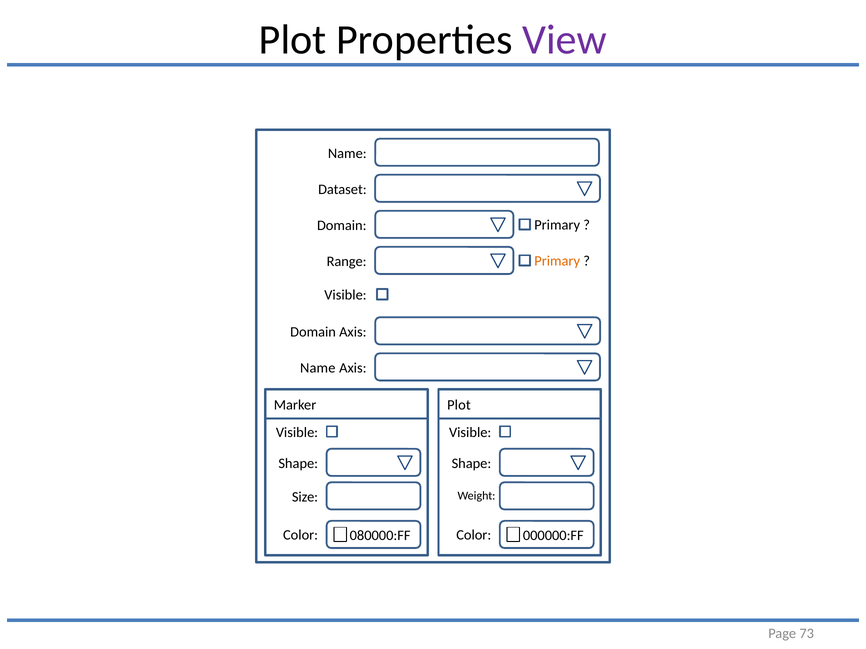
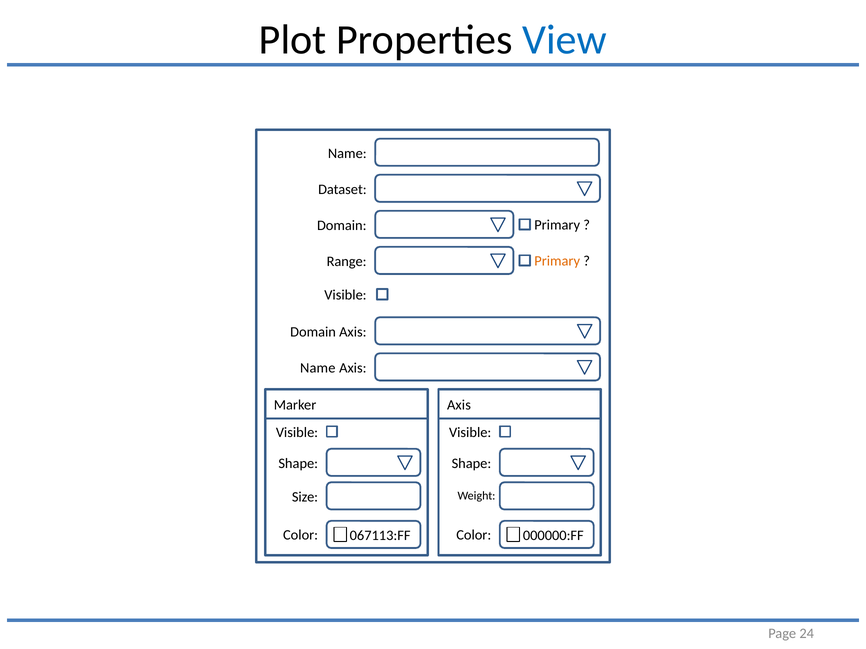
View colour: purple -> blue (564, 40)
Plot: Plot -> Axis (459, 405)
080000:FF: 080000:FF -> 067113:FF (380, 536)
73: 73 -> 24 (807, 634)
